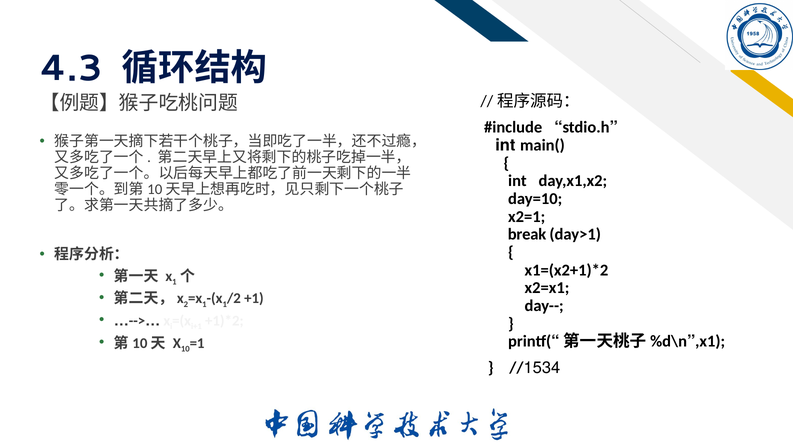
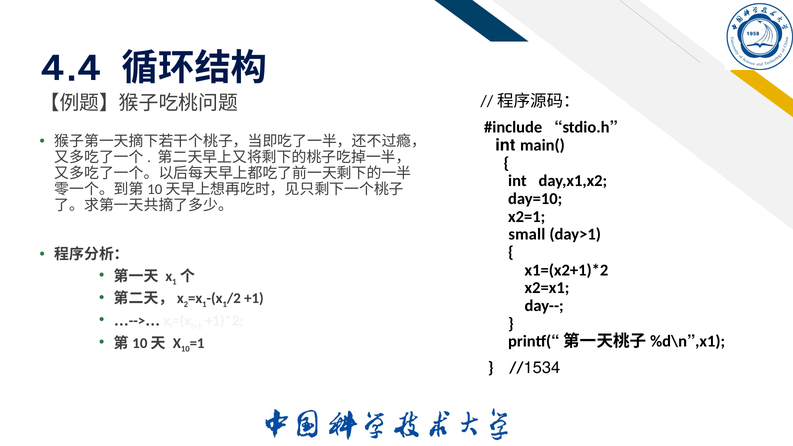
4.3: 4.3 -> 4.4 (72, 68)
break: break -> small (527, 234)
